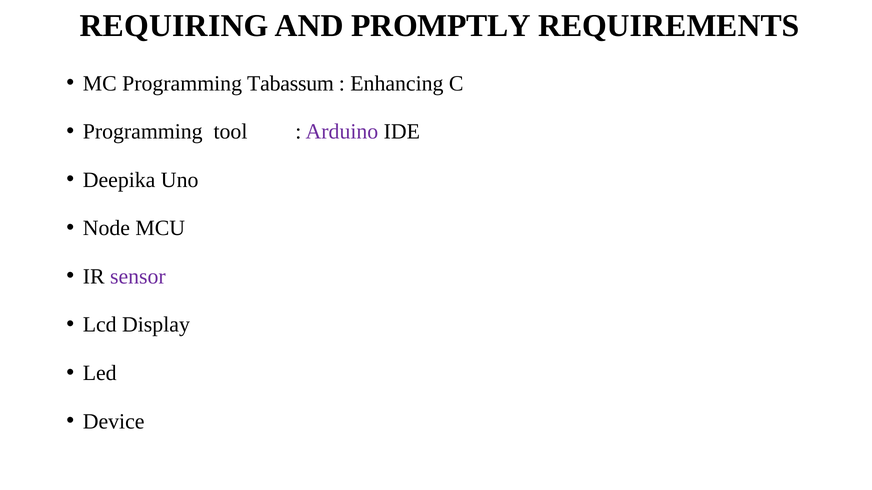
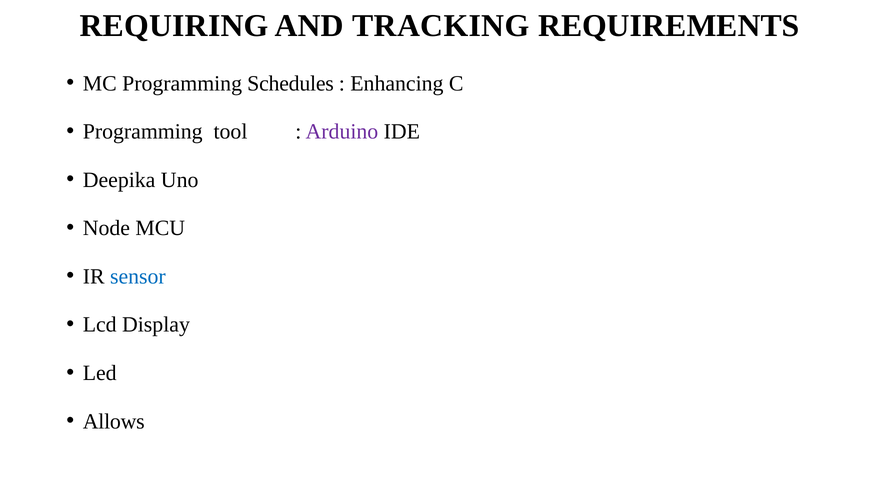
PROMPTLY: PROMPTLY -> TRACKING (441, 26)
Tabassum: Tabassum -> Schedules (291, 83)
sensor colour: purple -> blue (138, 277)
Device: Device -> Allows (114, 422)
